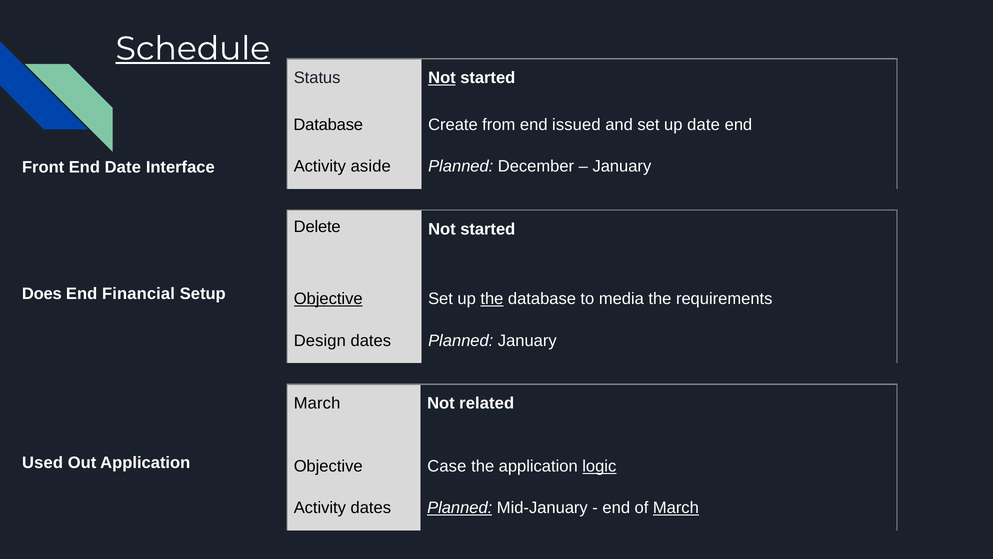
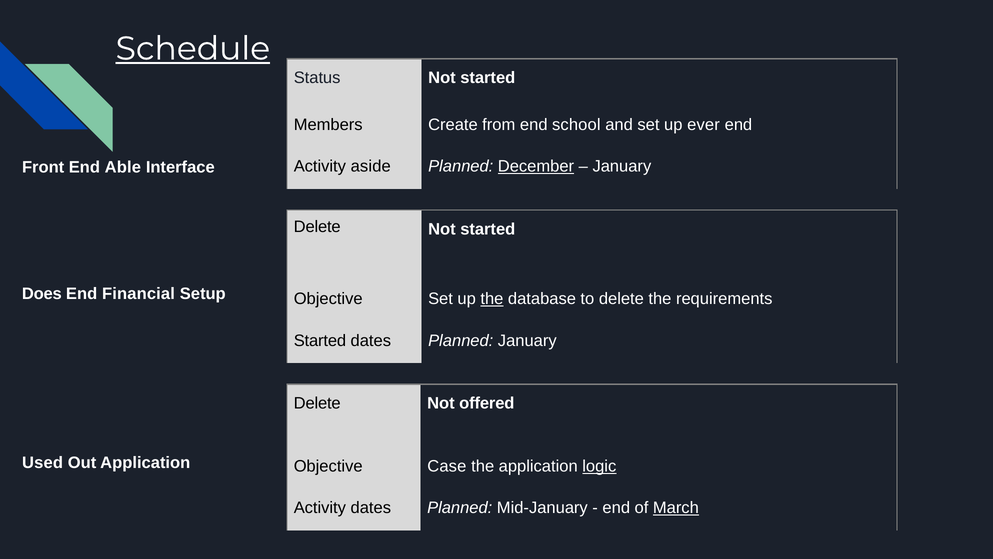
Not underline: present -> none (442, 78)
Database: Database -> Members (328, 125)
issued: issued -> school (576, 125)
up date: date -> ever (704, 125)
December underline: none -> present (536, 166)
End Date: Date -> Able (123, 167)
Objective underline: present -> none (328, 299)
to media: media -> delete (621, 299)
Design: Design -> Started (320, 340)
March: March -> Delete (317, 403)
related: related -> offered (487, 403)
Planned underline: present -> none (460, 508)
